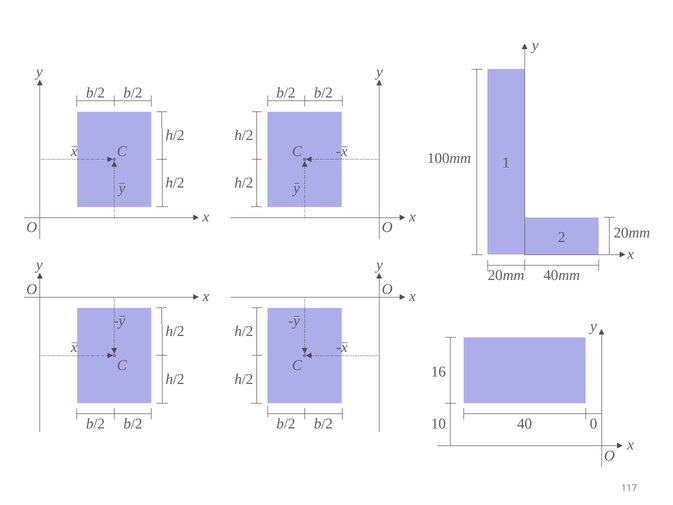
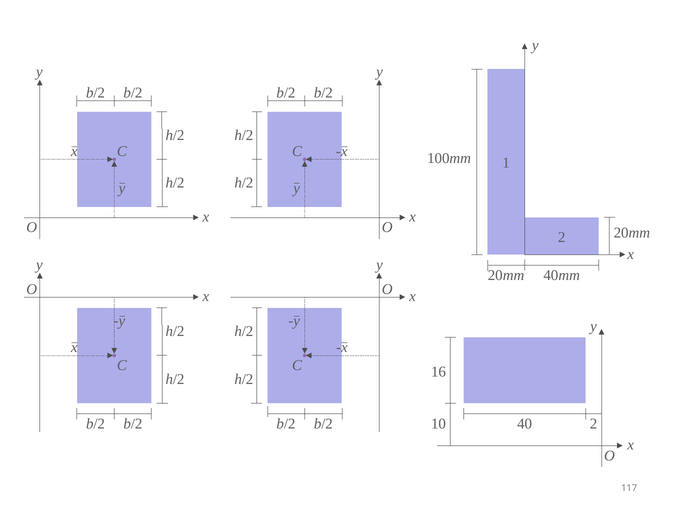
10 0: 0 -> 2 (594, 424)
